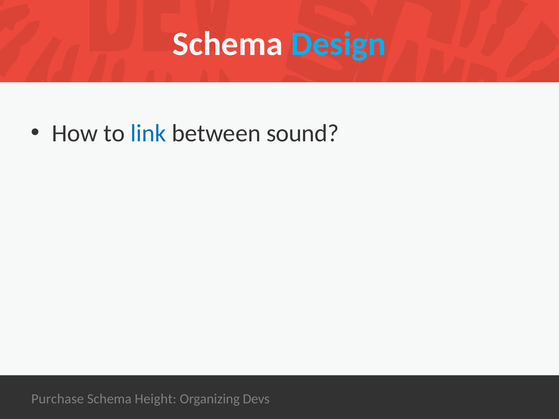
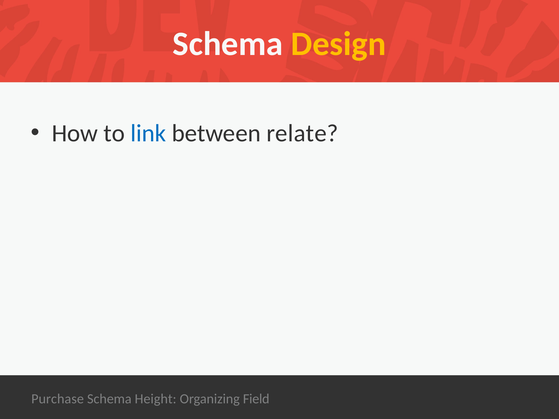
Design colour: light blue -> yellow (338, 44)
sound: sound -> relate (302, 133)
Devs: Devs -> Field (256, 399)
